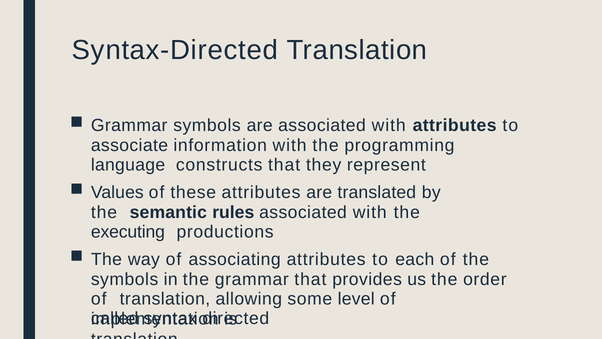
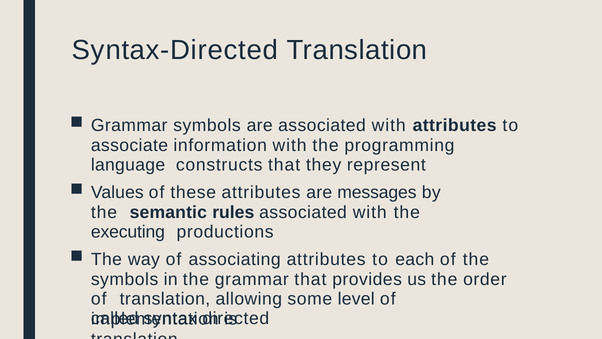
translated: translated -> messages (377, 192)
